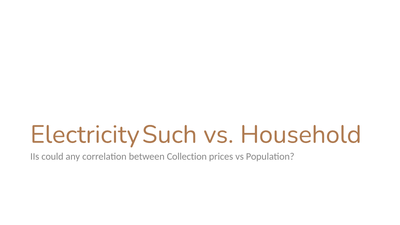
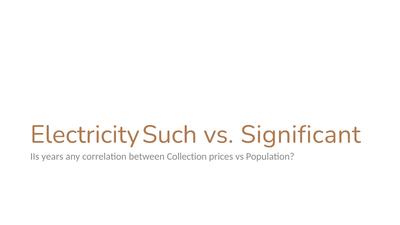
Household: Household -> Significant (301, 135)
could: could -> years (52, 156)
